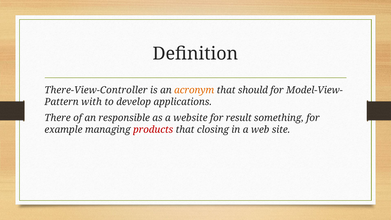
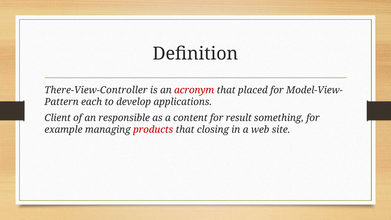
acronym colour: orange -> red (194, 90)
should: should -> placed (253, 90)
with: with -> each (92, 102)
There: There -> Client (58, 118)
website: website -> content (190, 118)
